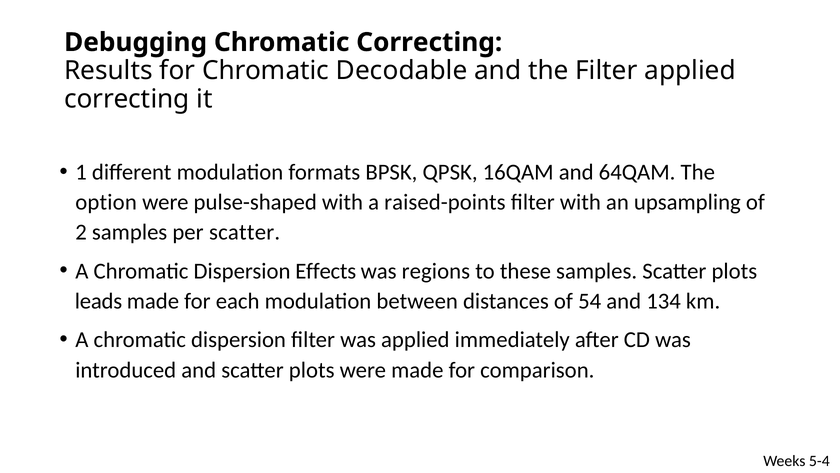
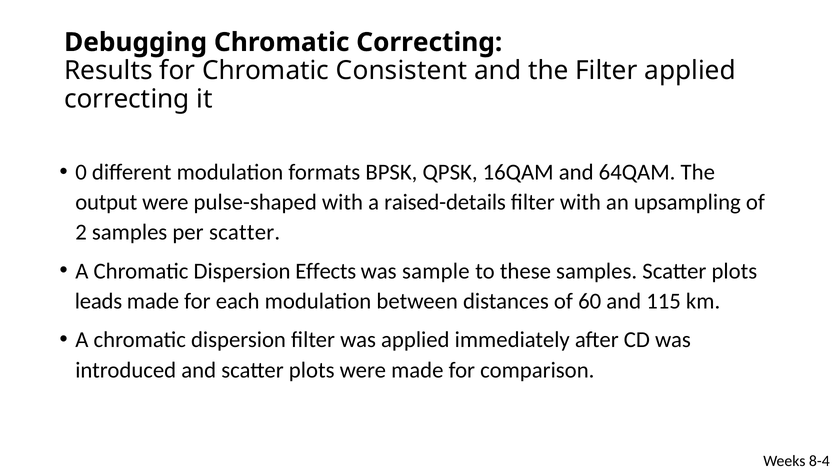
Decodable: Decodable -> Consistent (402, 71)
1: 1 -> 0 (81, 172)
option: option -> output (106, 202)
raised-points: raised-points -> raised-details (445, 202)
regions: regions -> sample (436, 271)
54: 54 -> 60 (590, 301)
134: 134 -> 115 (664, 301)
5-4: 5-4 -> 8-4 (819, 461)
